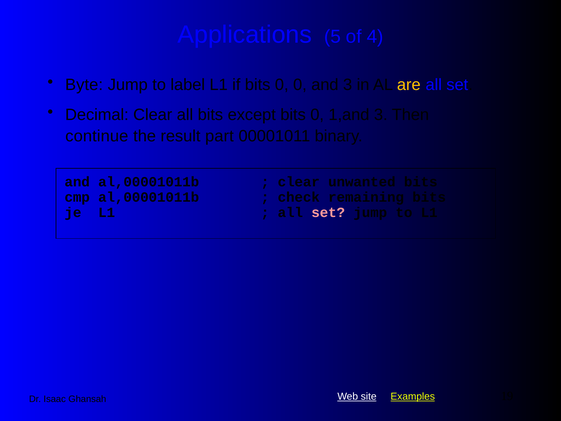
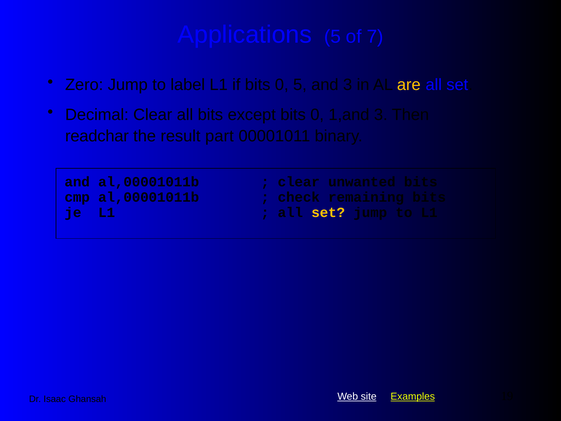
4: 4 -> 7 (375, 36)
Byte: Byte -> Zero (84, 85)
0 0: 0 -> 5 (300, 85)
continue: continue -> readchar (97, 136)
set colour: pink -> yellow (328, 213)
